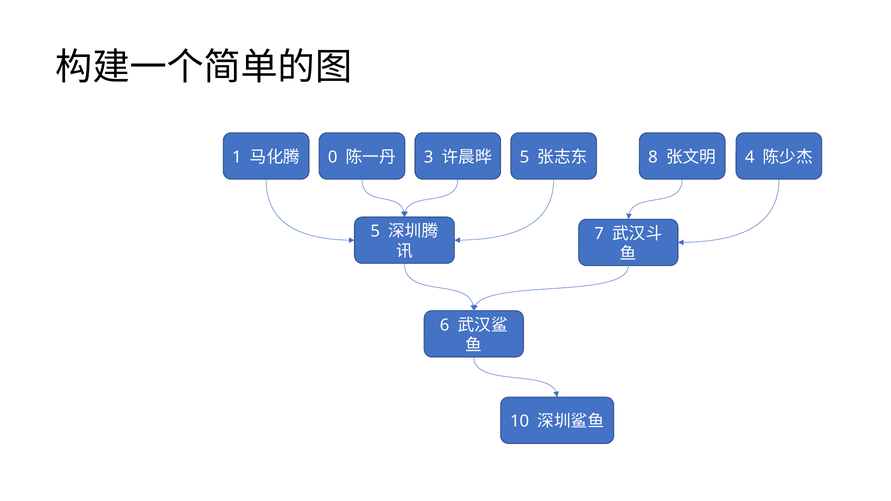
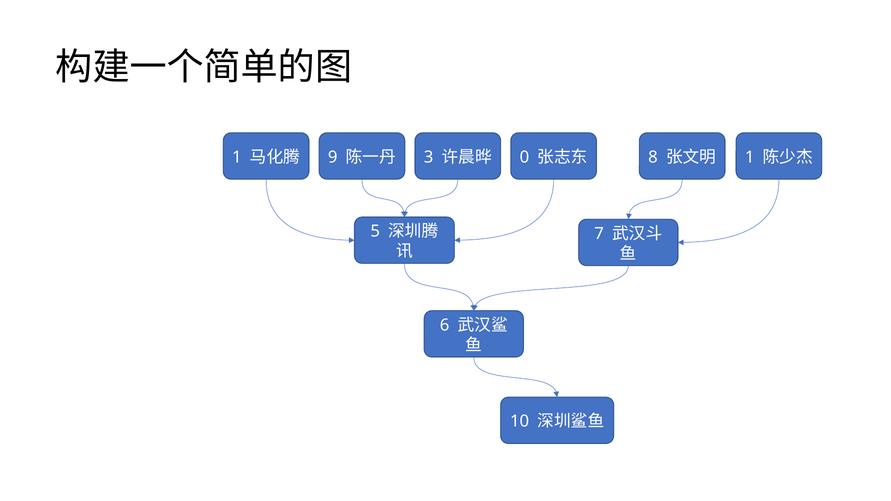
0: 0 -> 9 (333, 157)
5: 5 -> 0 (524, 157)
4: 4 -> 1 (750, 157)
